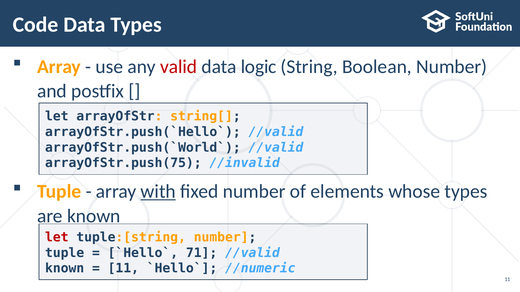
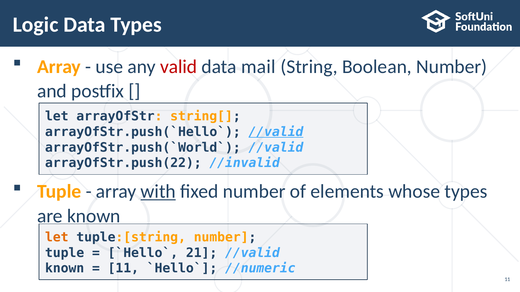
Code: Code -> Logic (36, 25)
logic: logic -> mail (258, 67)
//valid underline: none -> present (276, 132)
arrayOfStr.push(75: arrayOfStr.push(75 -> arrayOfStr.push(22 (123, 163)
let colour: red -> orange (57, 238)
71: 71 -> 21 (202, 253)
